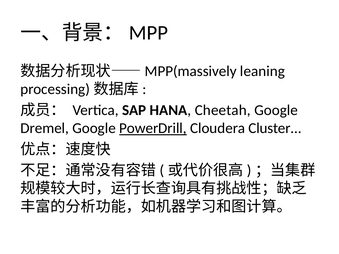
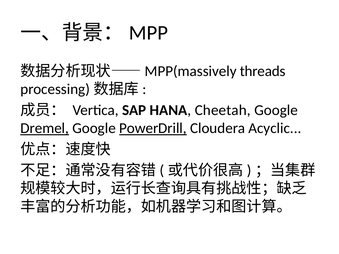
leaning: leaning -> threads (263, 71)
Dremel underline: none -> present (45, 128)
Cluster: Cluster -> Acyclic (275, 128)
